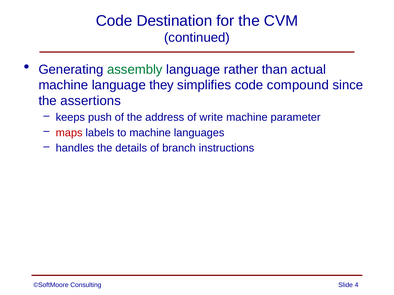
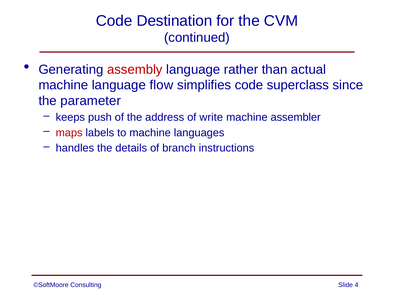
assembly colour: green -> red (135, 70)
they: they -> flow (161, 85)
compound: compound -> superclass (298, 85)
assertions: assertions -> parameter (91, 101)
parameter: parameter -> assembler (296, 118)
